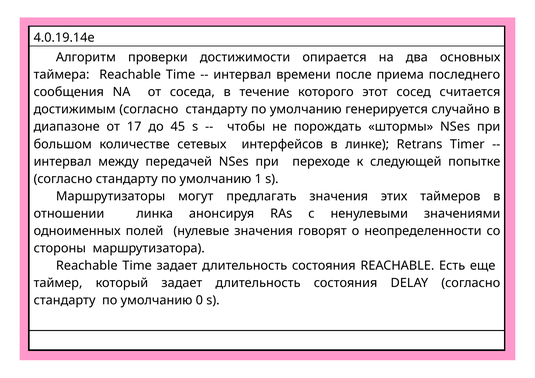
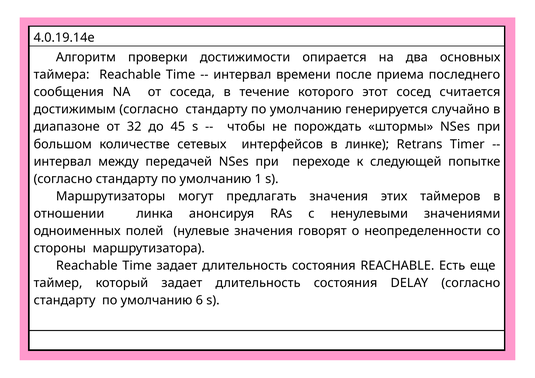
17: 17 -> 32 (134, 127)
0: 0 -> 6 (199, 301)
